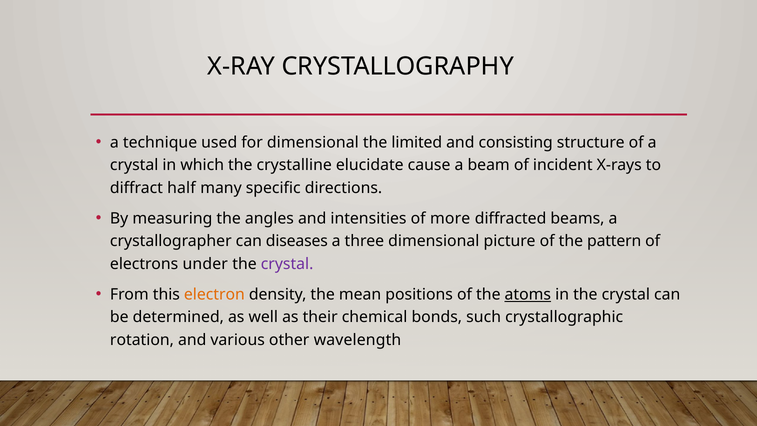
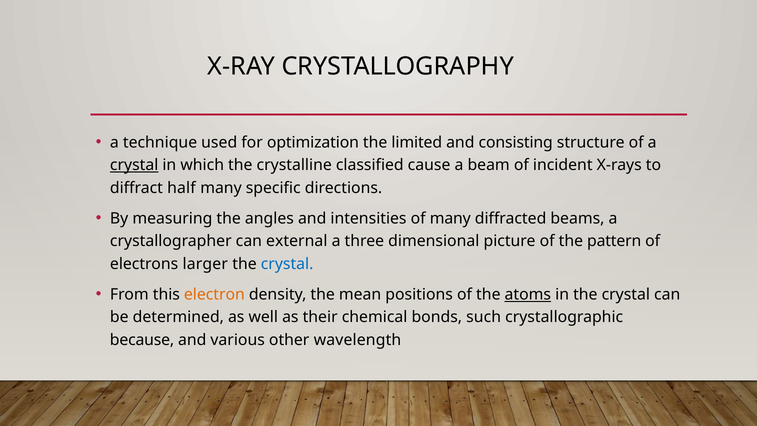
for dimensional: dimensional -> optimization (313, 142)
crystal underline: none -> present (134, 165)
elucidate: elucidate -> classified (370, 165)
of more: more -> many (450, 218)
diseases: diseases -> external (297, 241)
under: under -> larger (205, 264)
crystal colour: purple -> blue (287, 264)
rotation: rotation -> because (142, 340)
